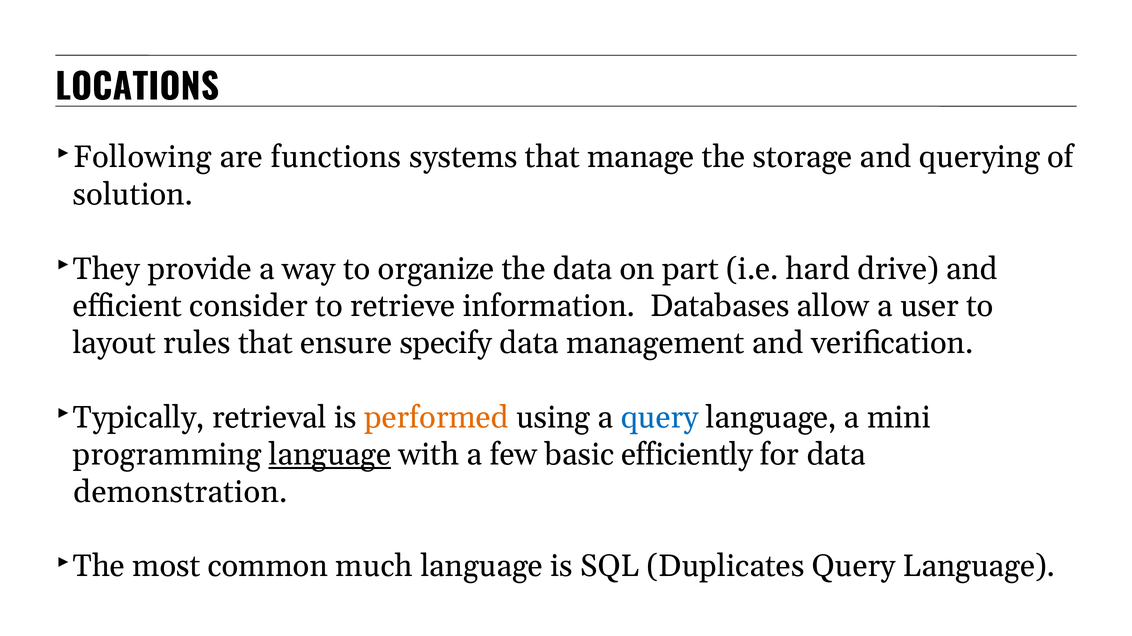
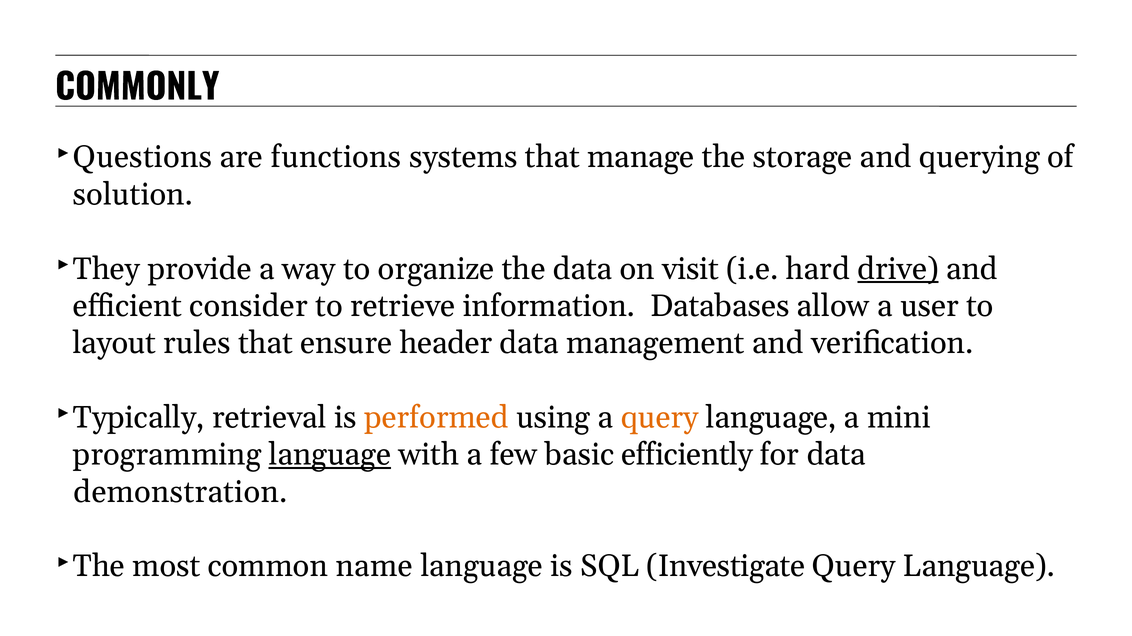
LOCATIONS: LOCATIONS -> COMMONLY (137, 88)
Following: Following -> Questions (142, 157)
part: part -> visit (691, 269)
drive underline: none -> present (898, 269)
specify: specify -> header (446, 343)
query colour: blue -> orange (660, 417)
much: much -> name (374, 566)
Duplicates: Duplicates -> Investigate (726, 566)
